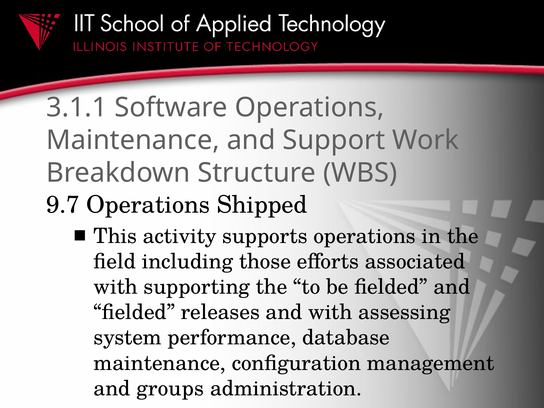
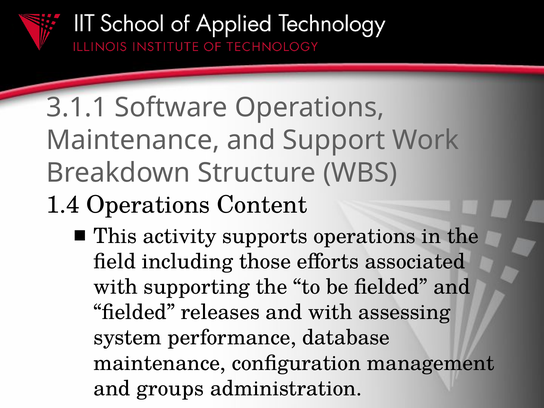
9.7: 9.7 -> 1.4 (63, 205)
Shipped: Shipped -> Content (262, 205)
